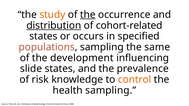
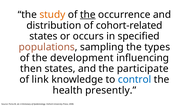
distribution underline: present -> none (54, 25)
same: same -> types (157, 47)
slide: slide -> then (31, 69)
prevalence: prevalence -> participate (143, 69)
risk: risk -> link (40, 80)
control colour: orange -> blue (135, 80)
health sampling: sampling -> presently (111, 91)
